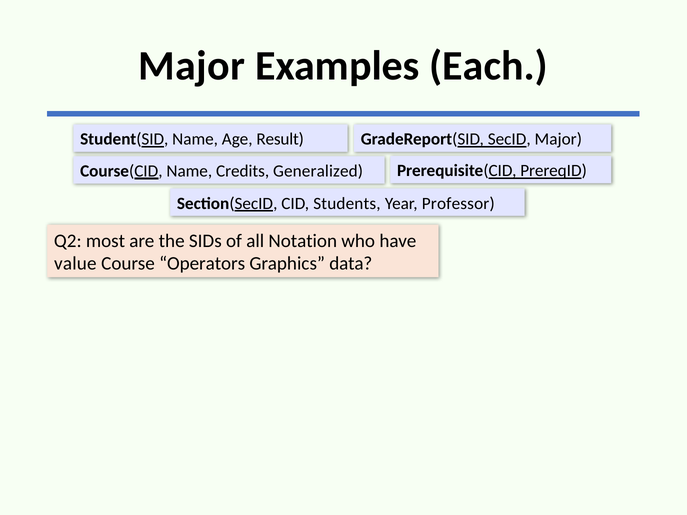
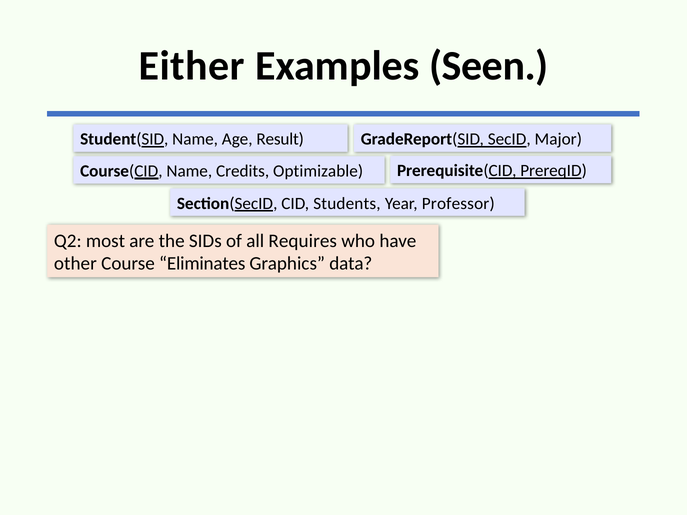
Major: Major -> Either (192, 66)
Each: Each -> Seen (489, 66)
Generalized: Generalized -> Optimizable (318, 171)
Notation: Notation -> Requires (303, 241)
value: value -> other (75, 264)
Operators: Operators -> Eliminates (202, 264)
